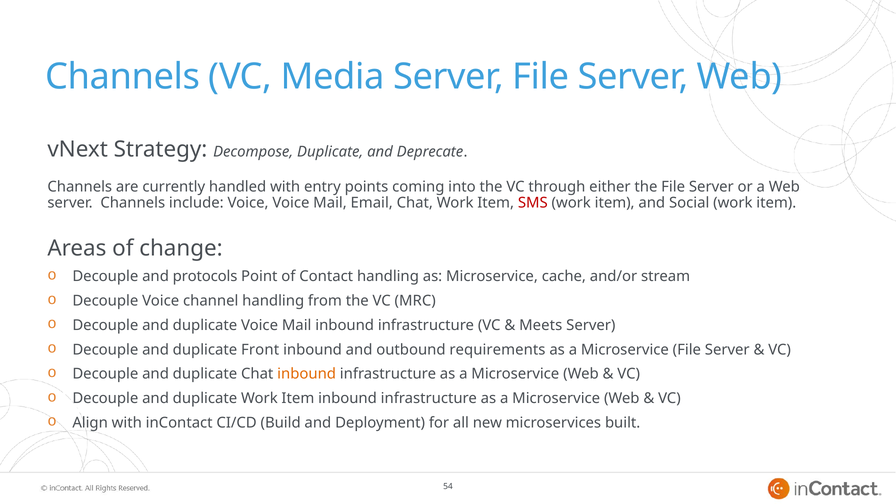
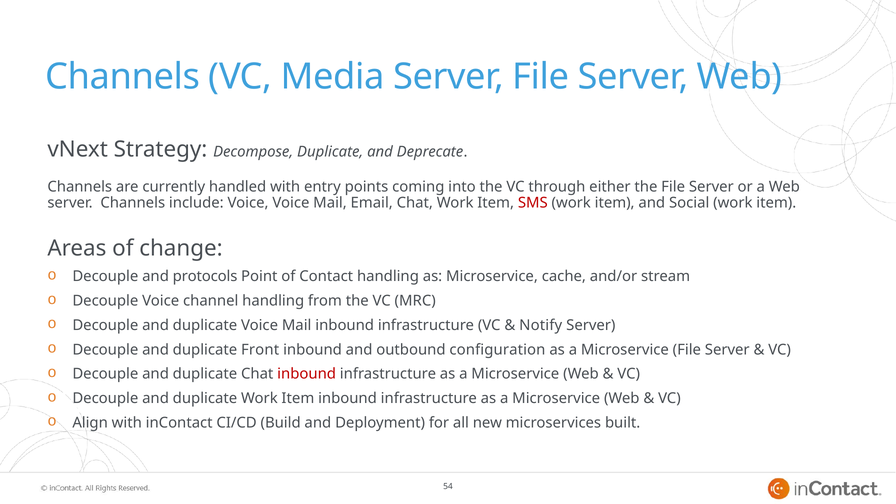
Meets: Meets -> Notify (541, 325)
requirements: requirements -> configuration (497, 350)
inbound colour: orange -> red (307, 374)
